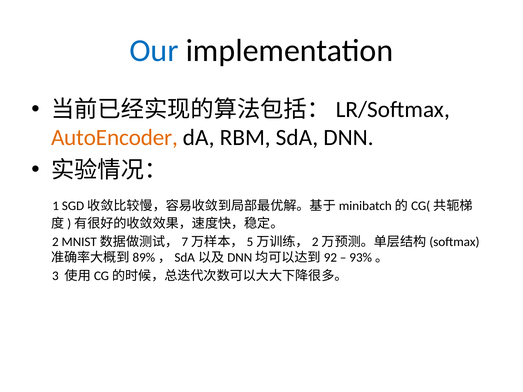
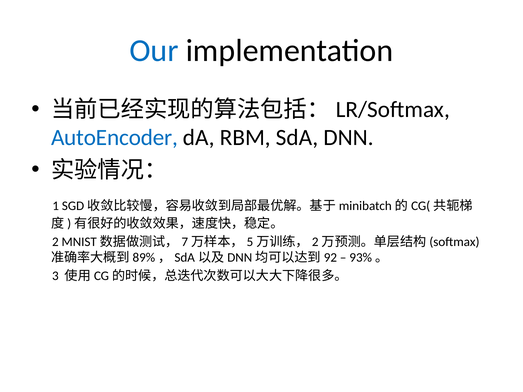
AutoEncoder colour: orange -> blue (114, 138)
